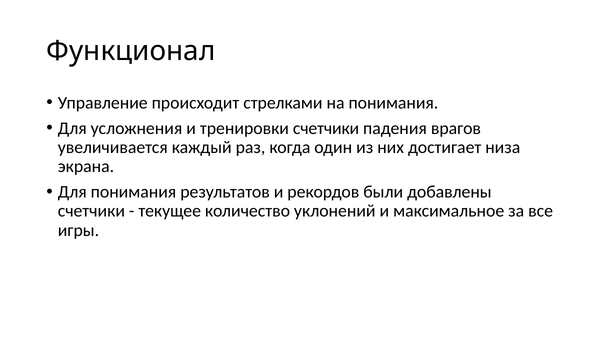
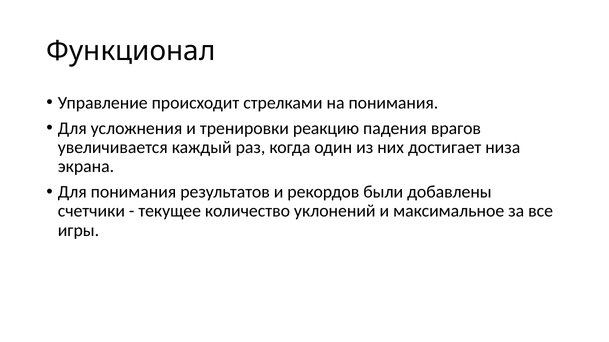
тренировки счетчики: счетчики -> реакцию (326, 128)
